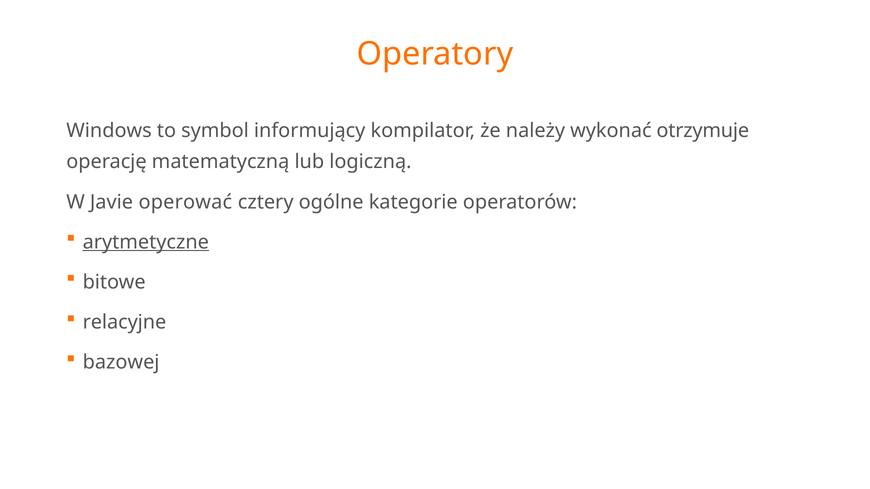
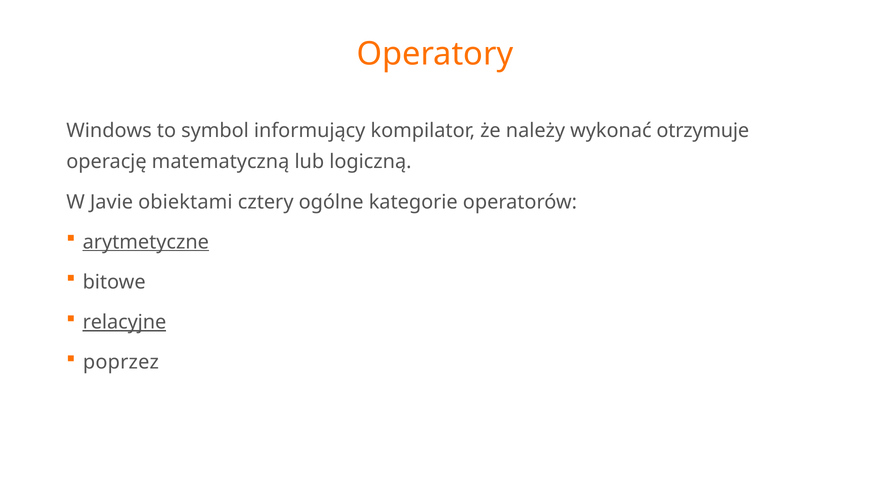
operować: operować -> obiektami (185, 202)
relacyjne underline: none -> present (124, 322)
bazowej: bazowej -> poprzez (121, 363)
